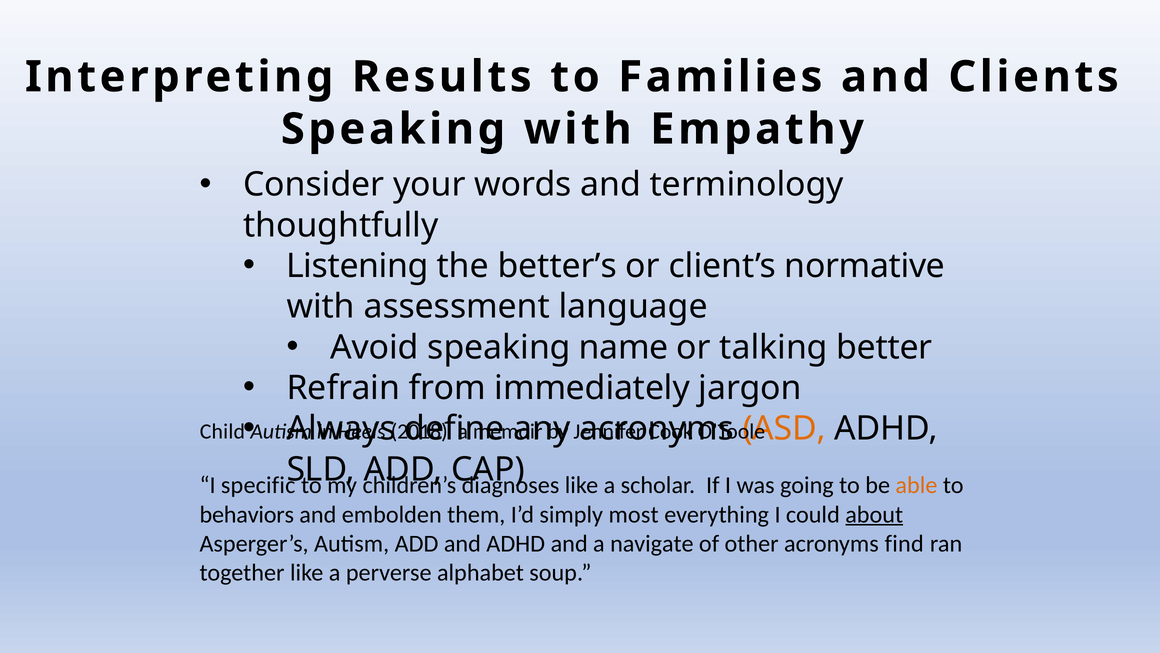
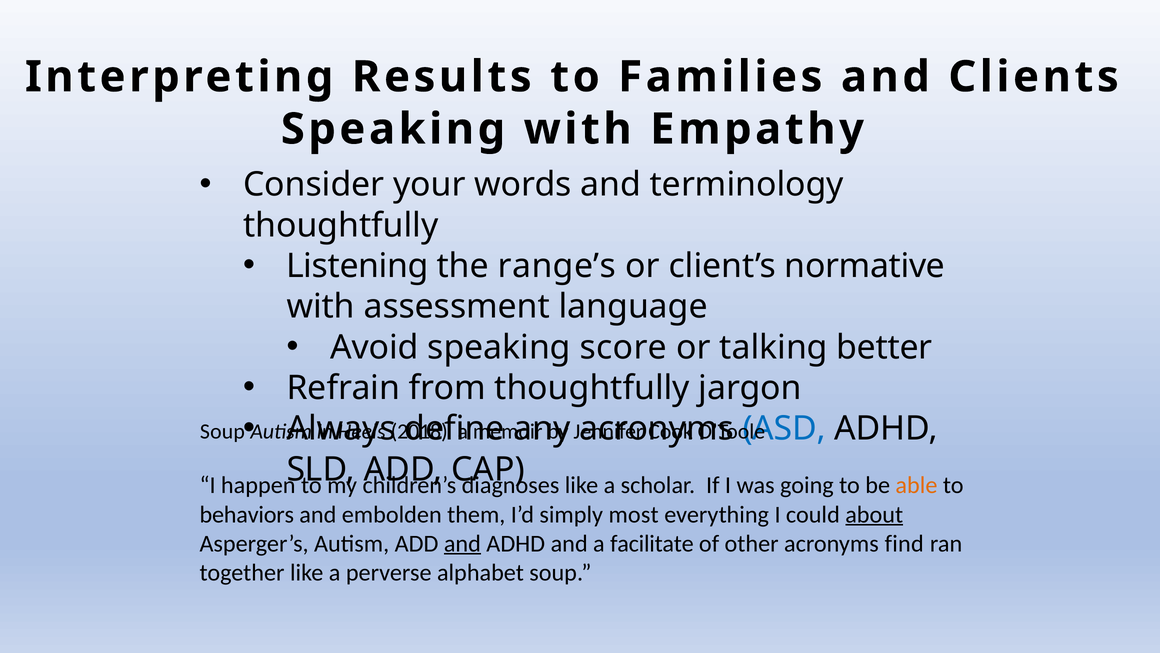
better’s: better’s -> range’s (557, 266)
name: name -> score (623, 347)
from immediately: immediately -> thoughtfully (592, 388)
ASD colour: orange -> blue (784, 428)
Child: Child -> Soup (222, 431)
specific: specific -> happen (258, 485)
and underline: none -> present (462, 543)
navigate: navigate -> facilitate (652, 543)
